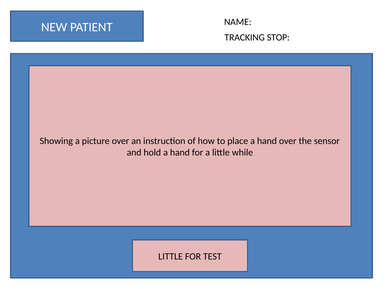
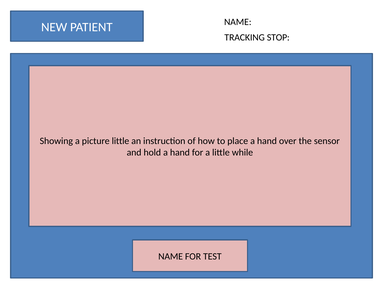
picture over: over -> little (120, 141)
LITTLE: LITTLE -> NAME (171, 257)
